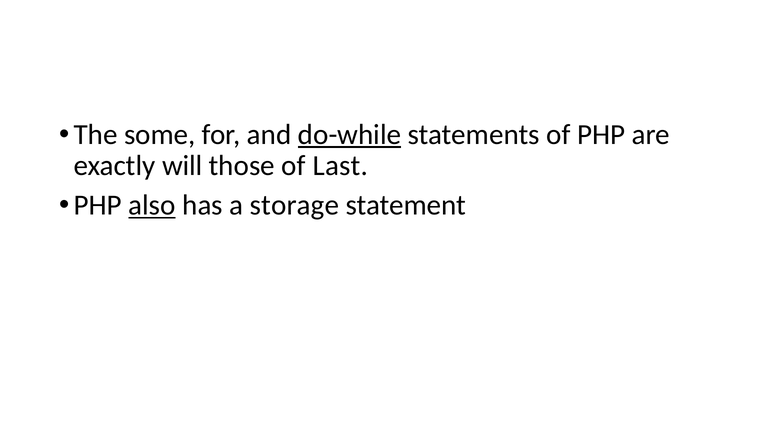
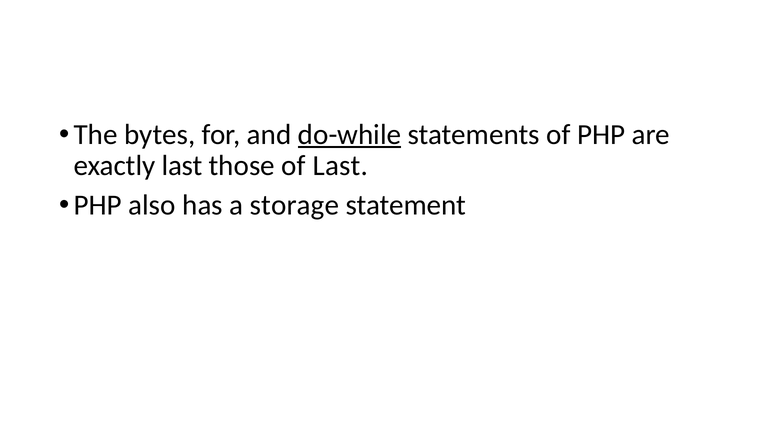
some: some -> bytes (160, 135)
exactly will: will -> last (182, 166)
also underline: present -> none (152, 206)
